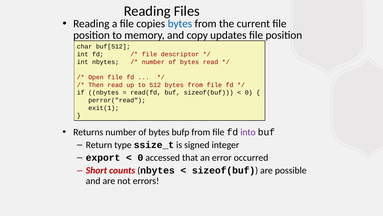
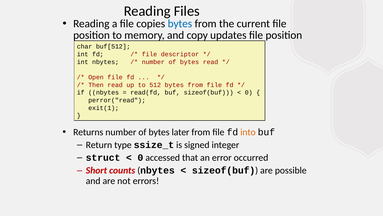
bufp: bufp -> later (181, 132)
into colour: purple -> orange (248, 132)
export: export -> struct (103, 157)
